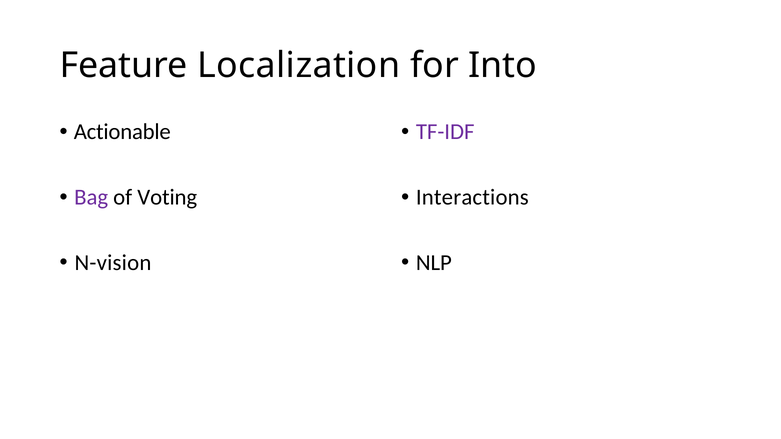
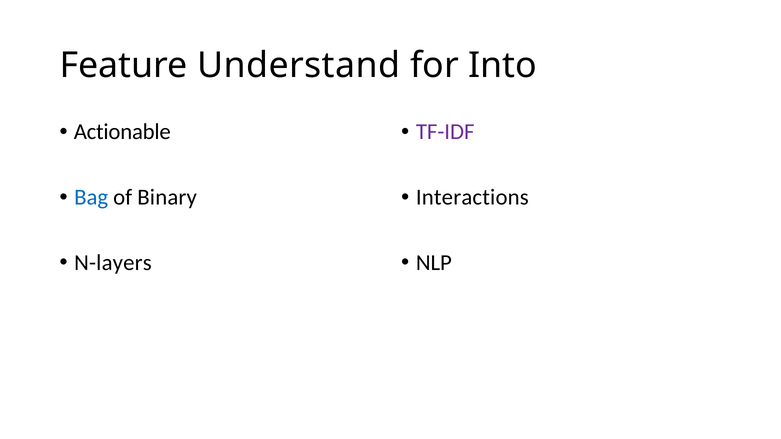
Localization: Localization -> Understand (299, 66)
Bag colour: purple -> blue (91, 198)
Voting: Voting -> Binary (167, 198)
N-vision: N-vision -> N-layers (113, 263)
